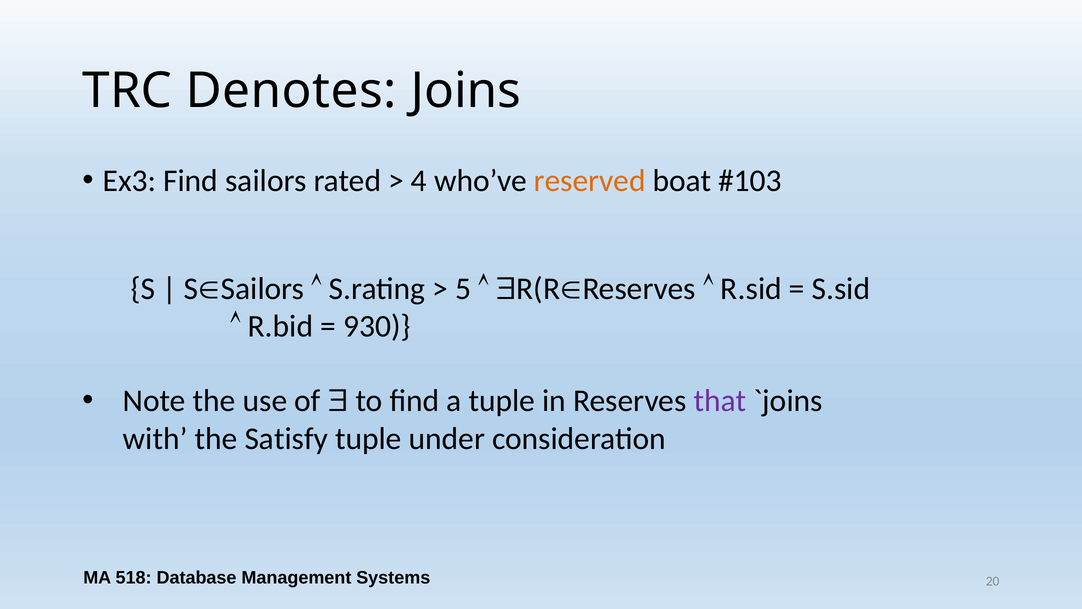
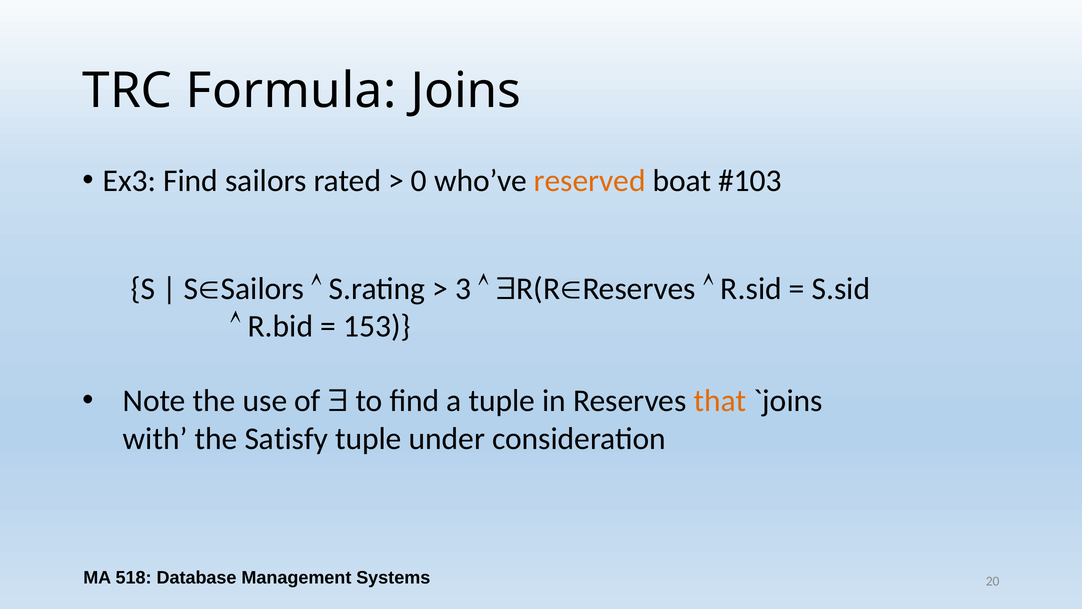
Denotes: Denotes -> Formula (291, 91)
4: 4 -> 0 (419, 181)
5: 5 -> 3 (463, 288)
930: 930 -> 153 (377, 326)
that colour: purple -> orange (720, 401)
